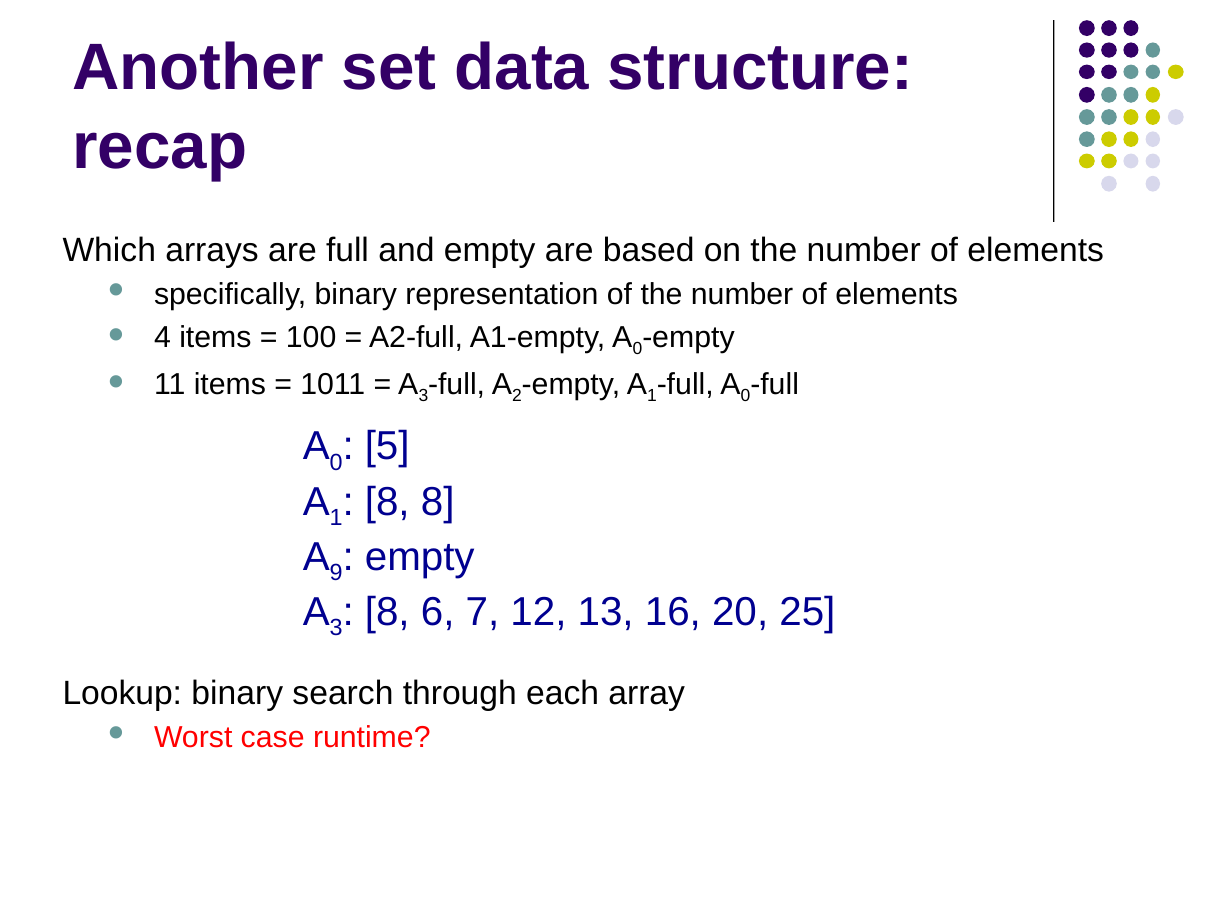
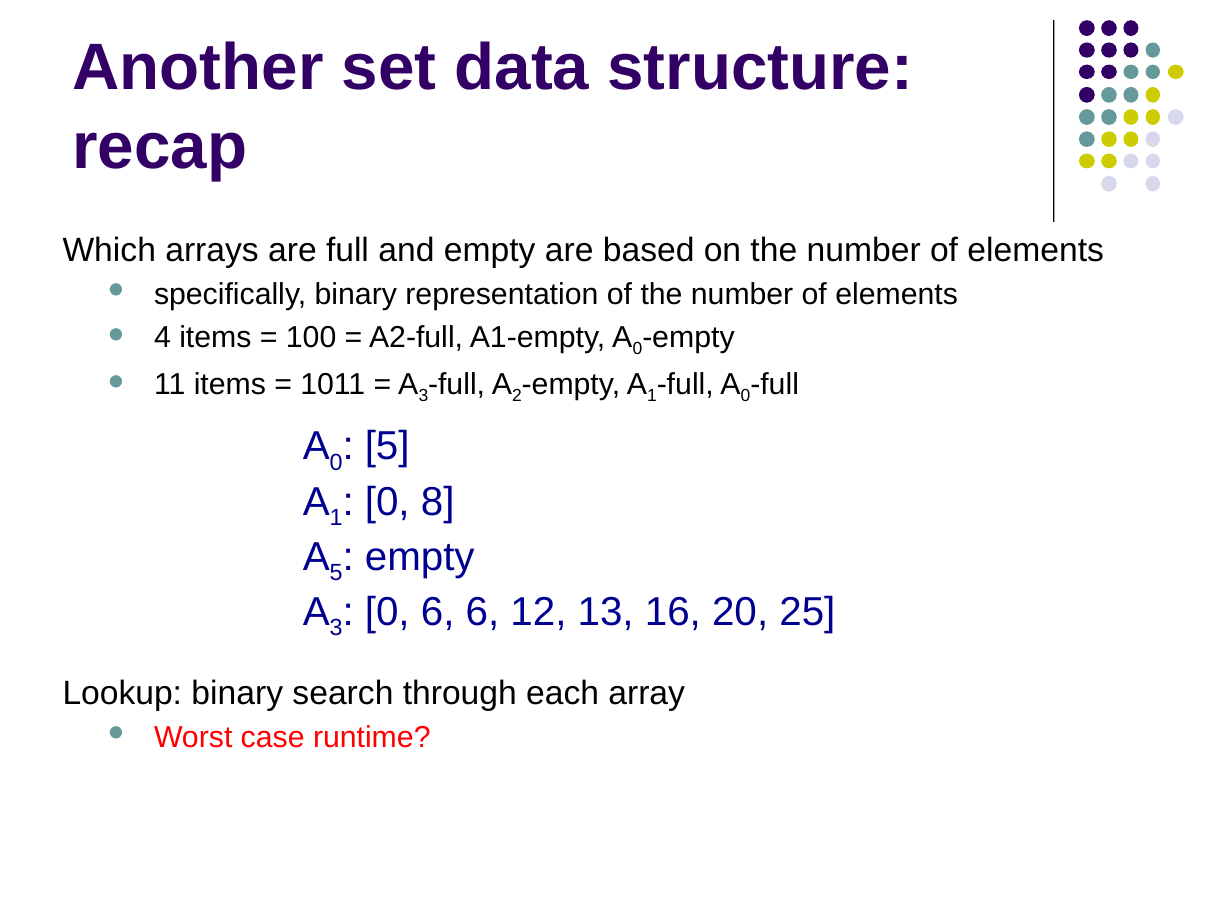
8: 8 -> 0 (387, 501)
9: 9 -> 5 (336, 572)
8: 8 -> 0 (387, 612)
6 7: 7 -> 6 (482, 612)
